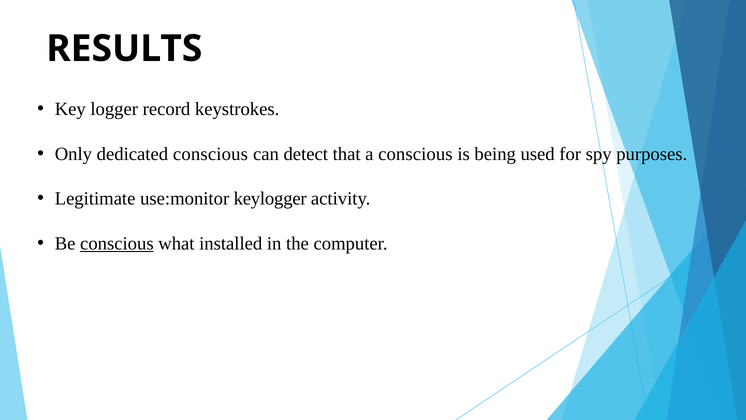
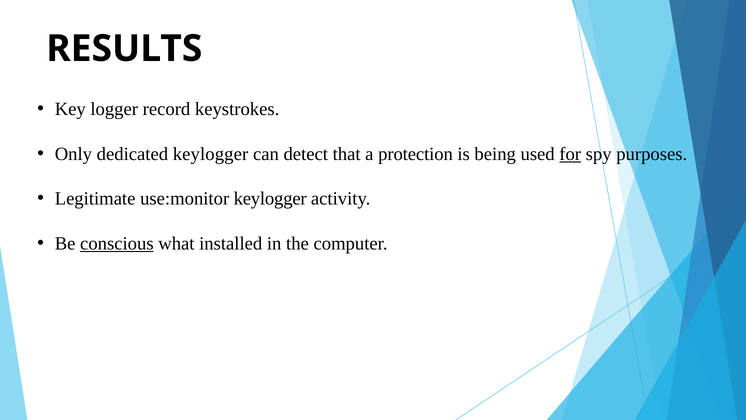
dedicated conscious: conscious -> keylogger (211, 154)
a conscious: conscious -> protection (415, 154)
for underline: none -> present (570, 154)
